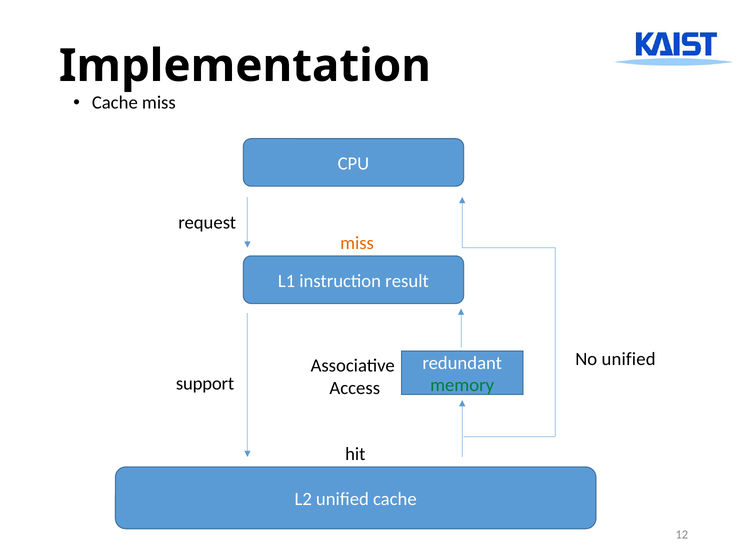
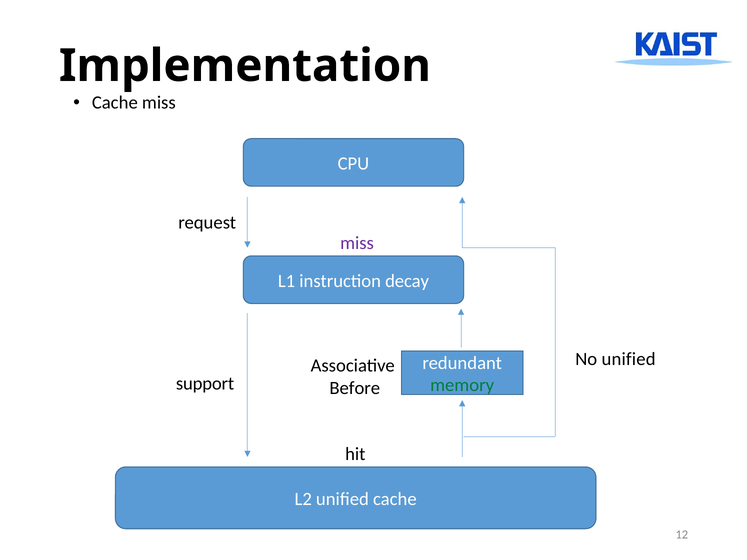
miss colour: orange -> purple (357, 243)
result: result -> decay (407, 281)
Access: Access -> Before (355, 388)
